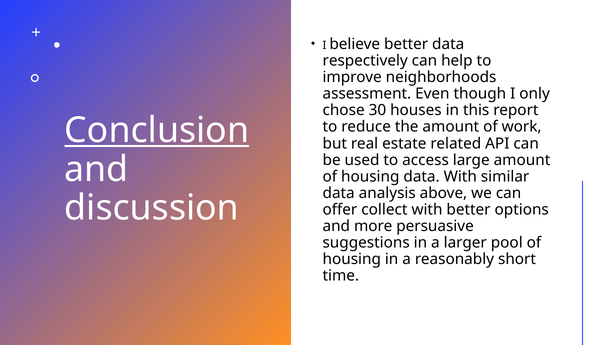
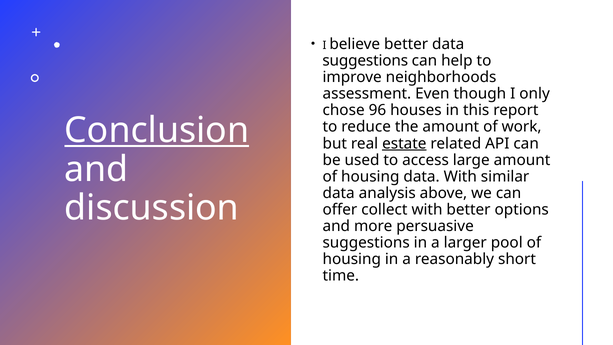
respectively: respectively -> suggestions (365, 61)
30: 30 -> 96 (377, 110)
estate underline: none -> present (404, 143)
